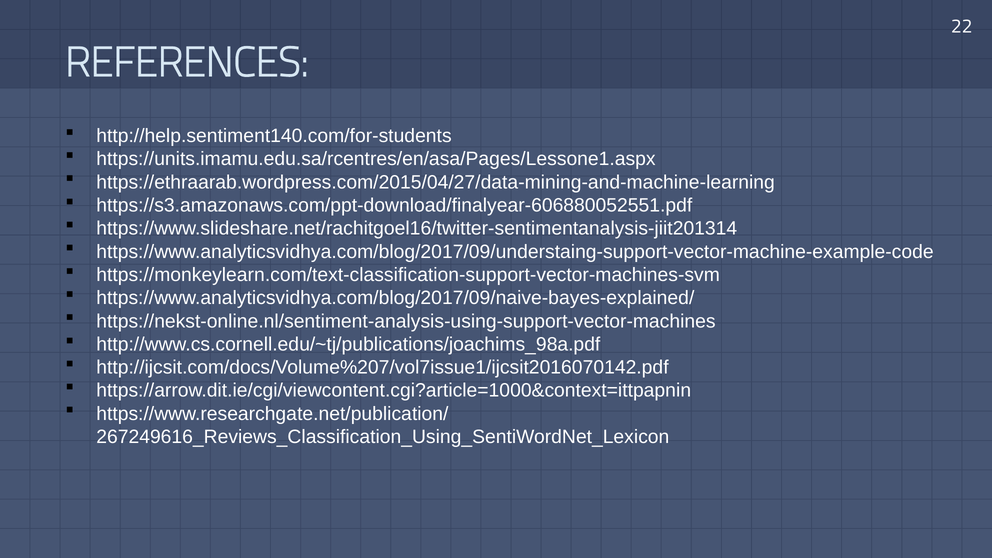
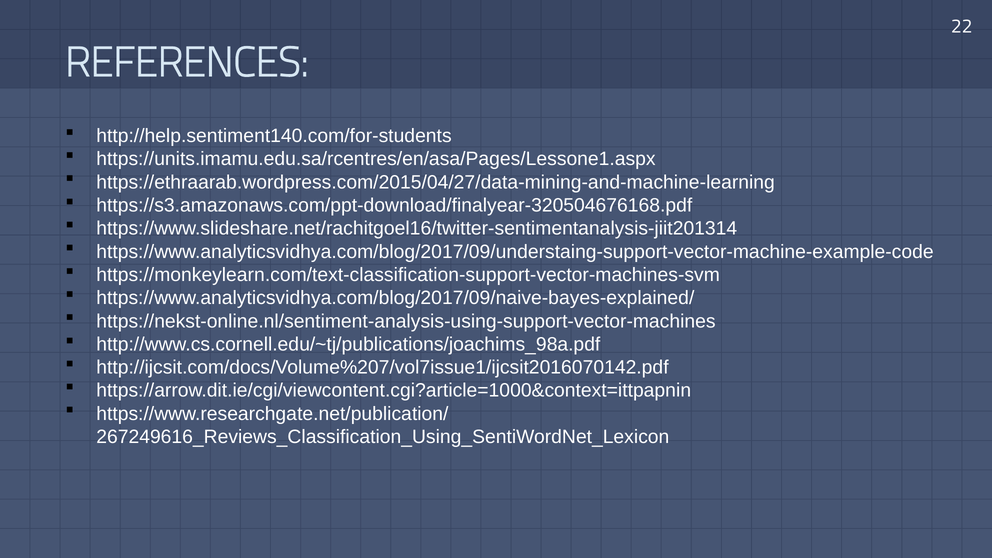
https://s3.amazonaws.com/ppt-download/finalyear-606880052551.pdf: https://s3.amazonaws.com/ppt-download/finalyear-606880052551.pdf -> https://s3.amazonaws.com/ppt-download/finalyear-320504676168.pdf (394, 205)
